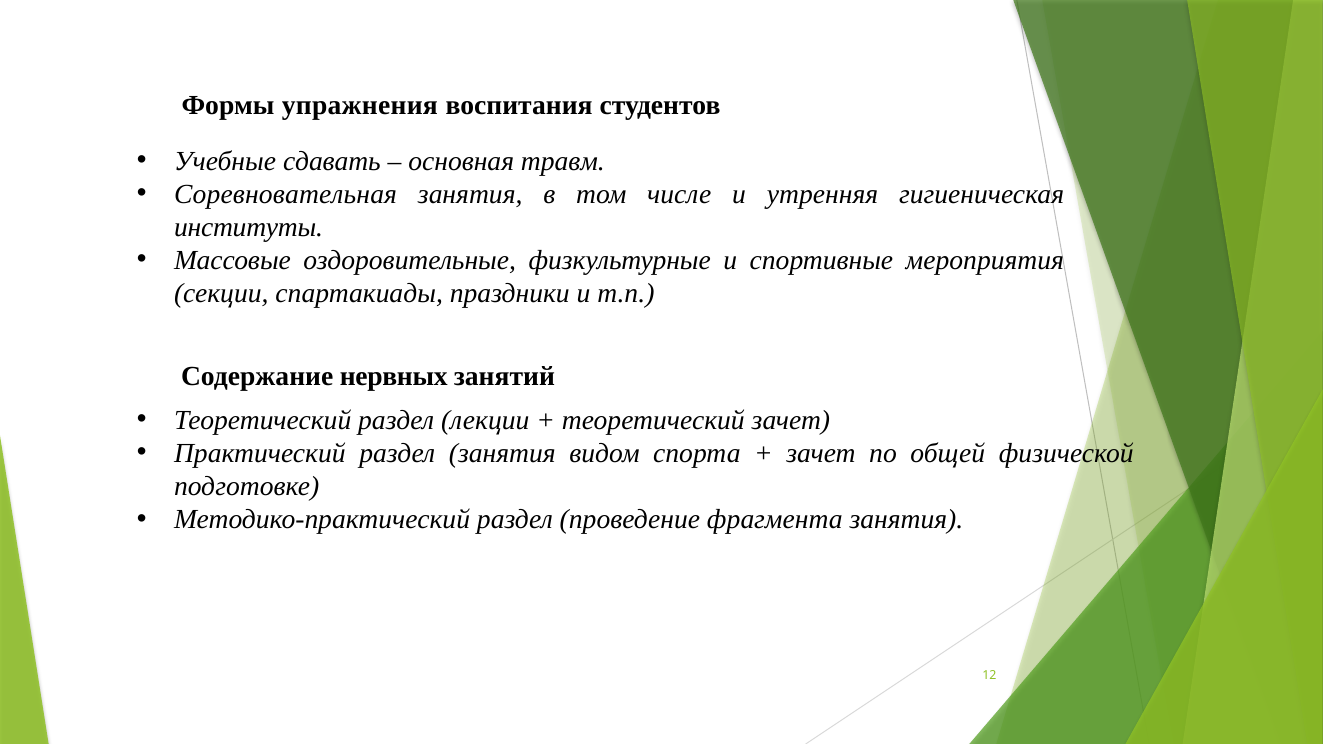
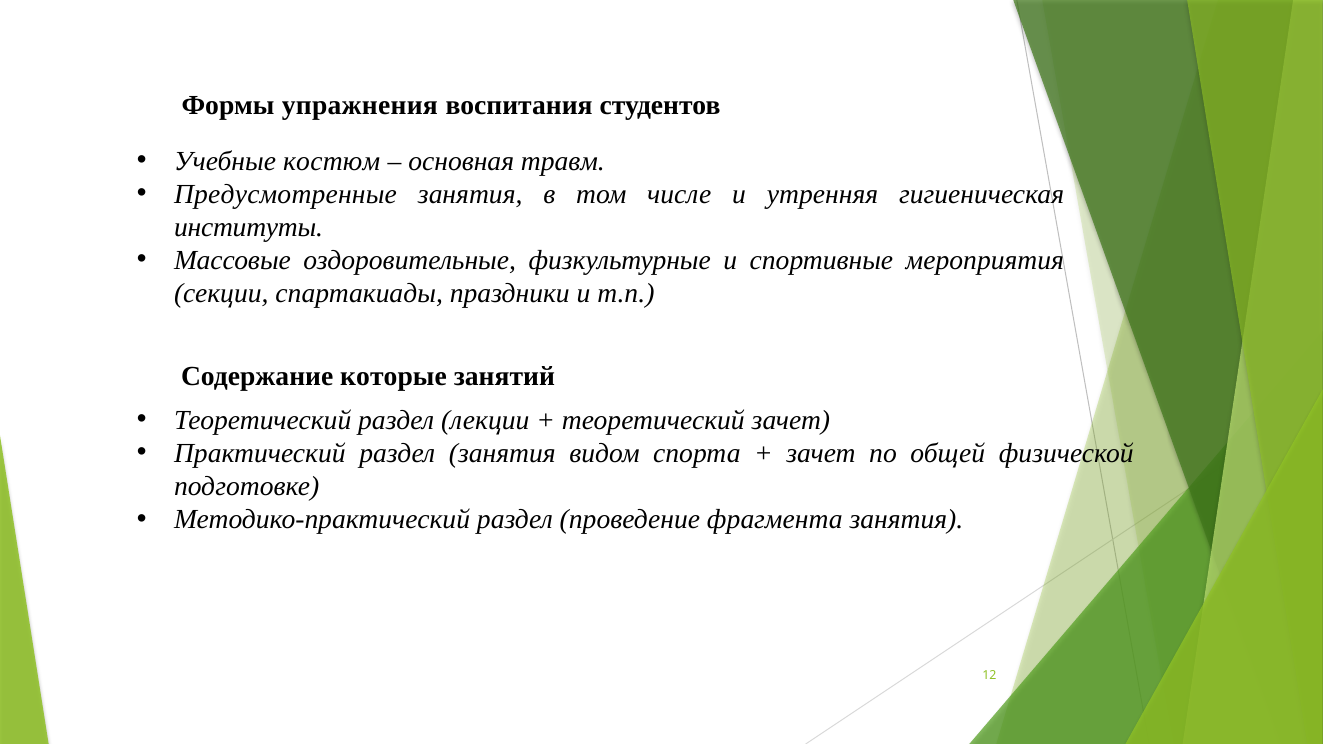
сдавать: сдавать -> костюм (332, 161)
Соревновательная: Соревновательная -> Предусмотренные (286, 194)
нервных: нервных -> которые (394, 377)
